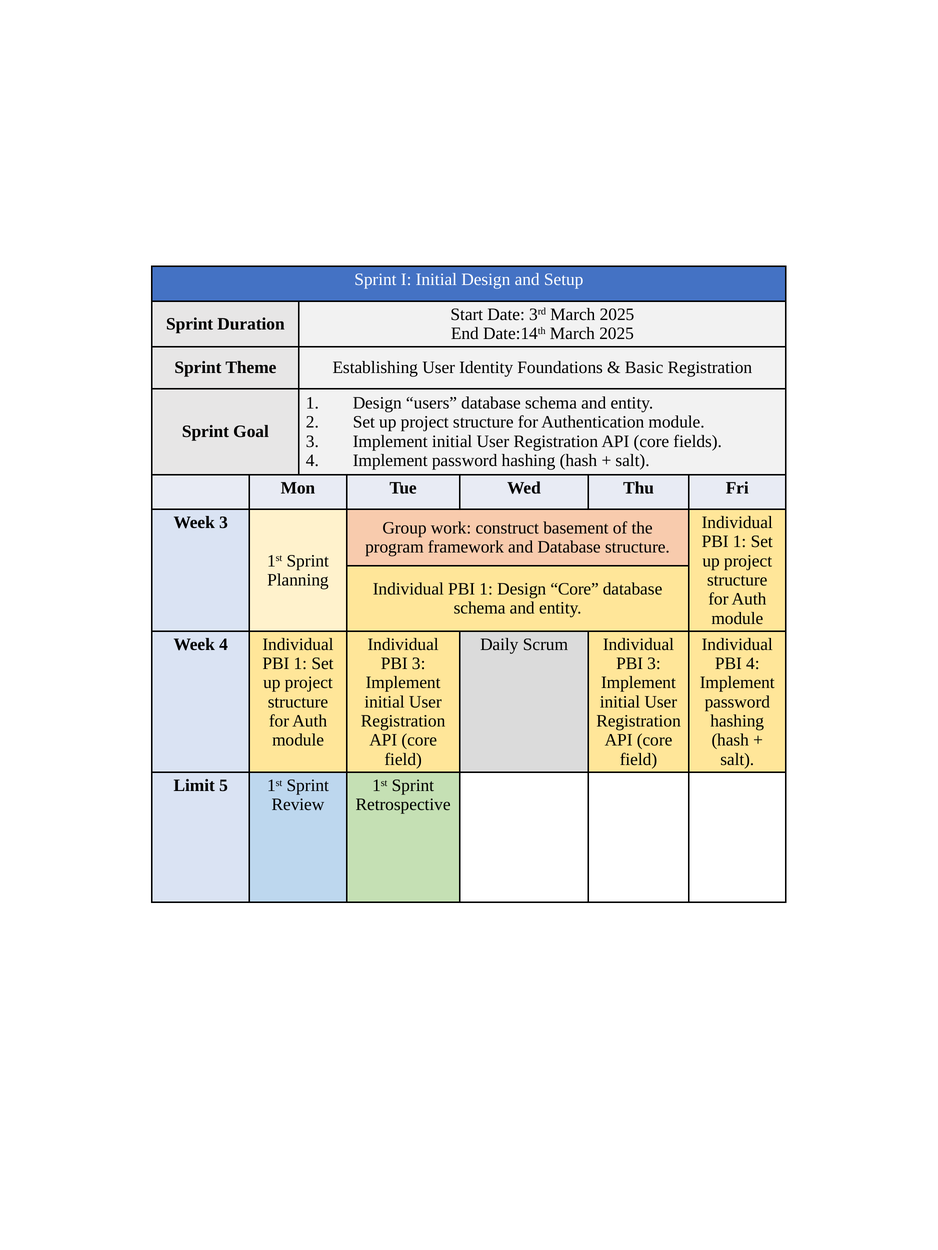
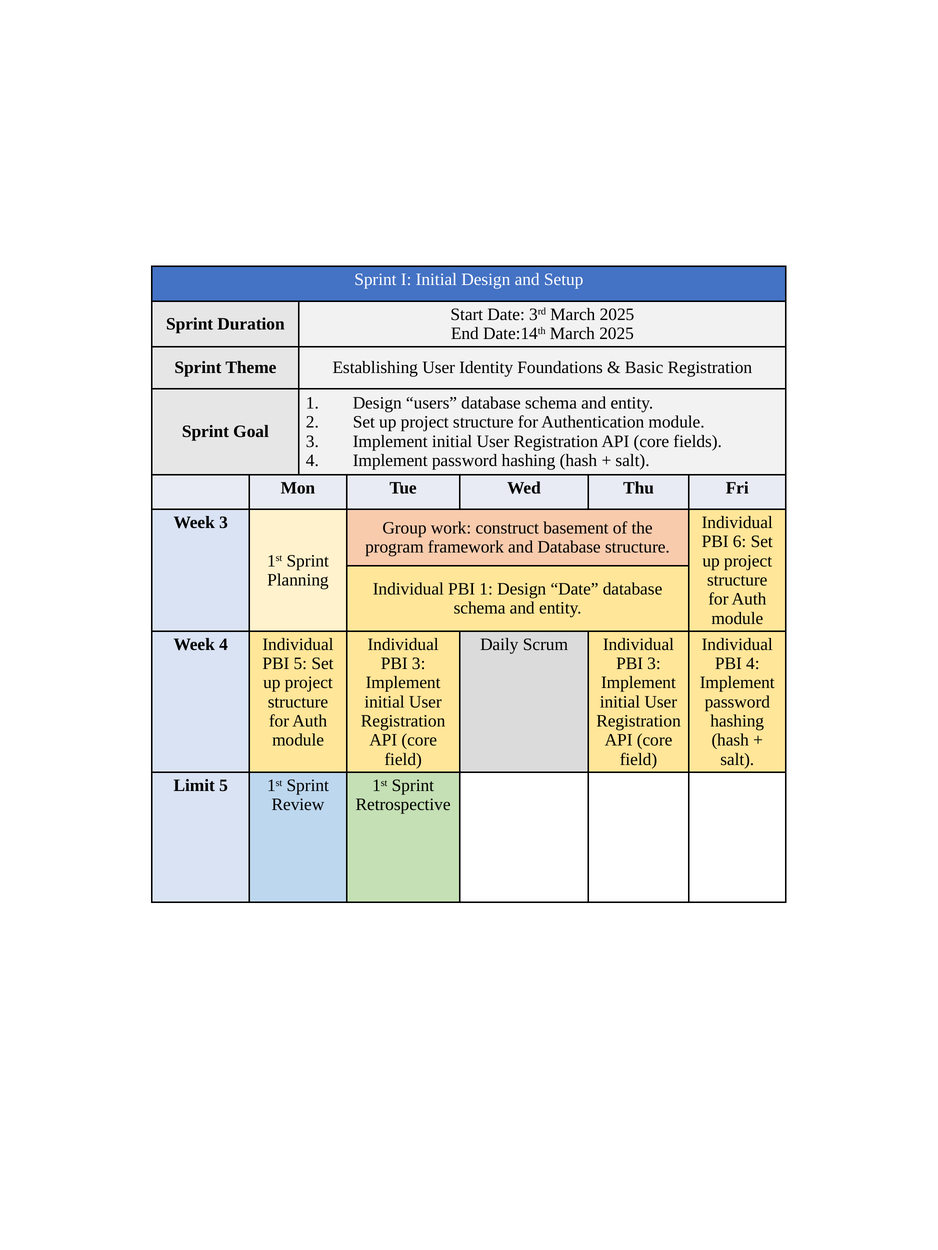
1: 1 -> 6 (740, 542)
Design Core: Core -> Date (575, 589)
1: 1 -> 5 (300, 664)
